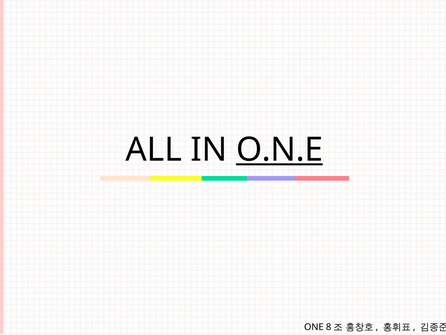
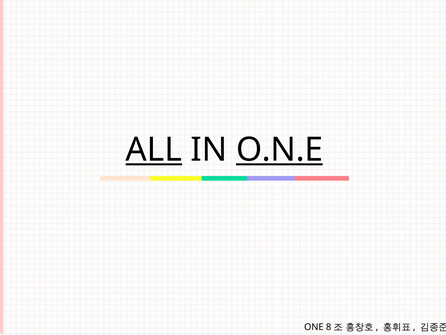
ALL underline: none -> present (154, 150)
